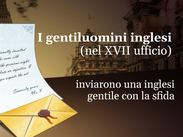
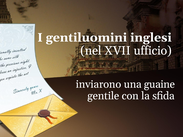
una inglesi: inglesi -> guaine (159, 84)
